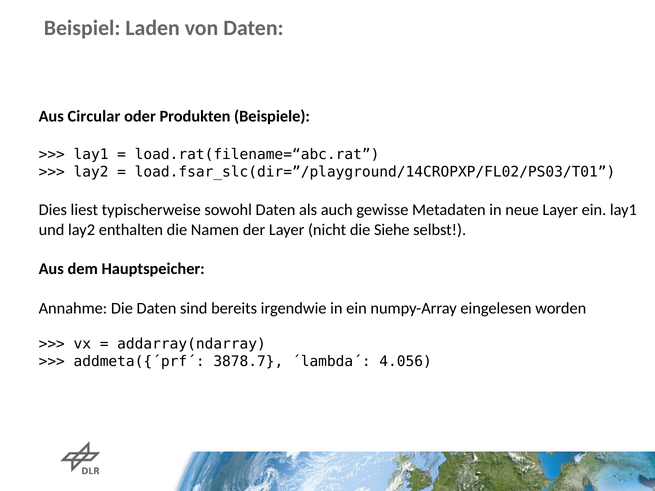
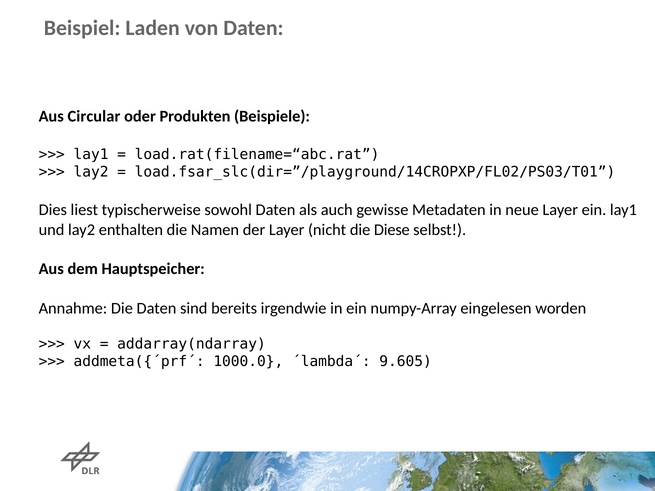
Siehe: Siehe -> Diese (392, 230)
3878.7: 3878.7 -> 1000.0 (248, 362)
4.056: 4.056 -> 9.605 (406, 362)
